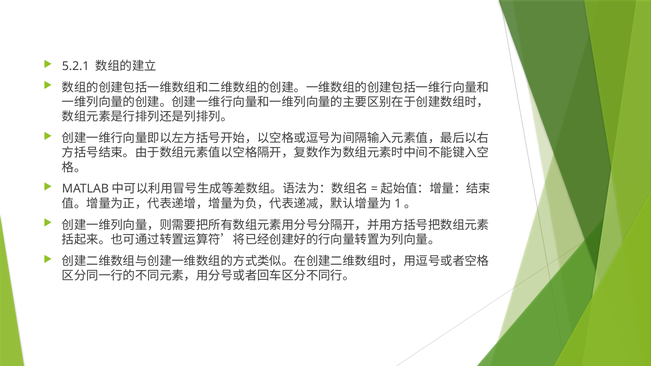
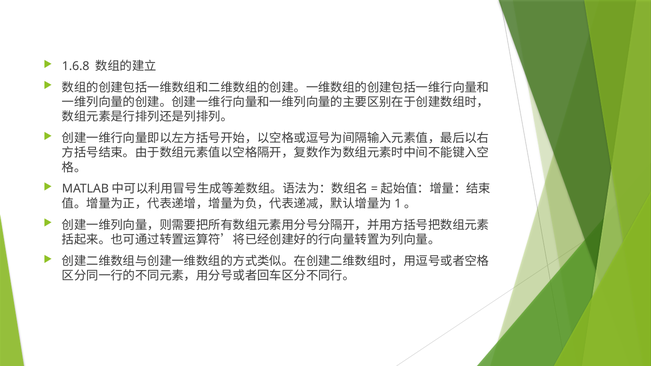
5.2.1: 5.2.1 -> 1.6.8 (76, 66)
